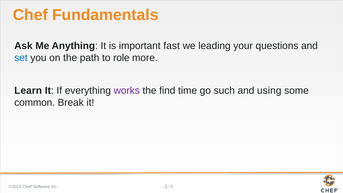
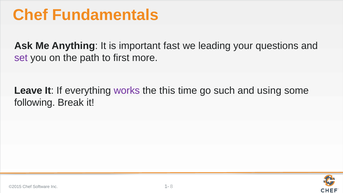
set colour: blue -> purple (21, 58)
role: role -> first (121, 58)
Learn: Learn -> Leave (28, 90)
find: find -> this (167, 90)
common: common -> following (35, 103)
